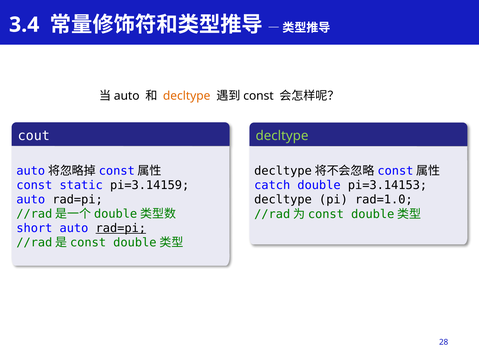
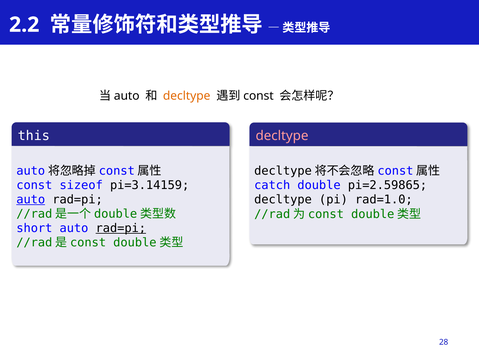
3.4: 3.4 -> 2.2 (24, 25)
cout: cout -> this (34, 136)
decltype colour: light green -> pink (282, 136)
static: static -> sizeof (81, 185)
pi=3.14153: pi=3.14153 -> pi=2.59865 (387, 185)
auto underline: none -> present (31, 200)
